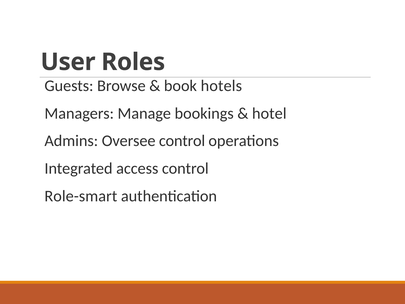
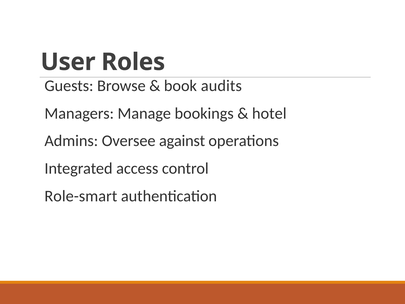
hotels: hotels -> audits (221, 86)
Oversee control: control -> against (182, 141)
